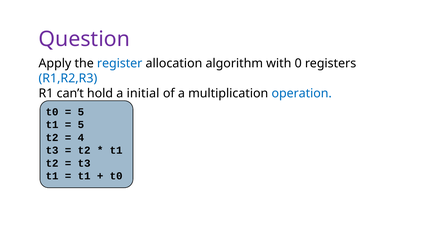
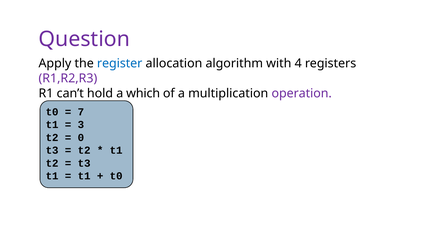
0: 0 -> 4 (298, 63)
R1,R2,R3 colour: blue -> purple (68, 78)
initial: initial -> which (143, 93)
operation colour: blue -> purple (302, 93)
5: 5 -> 7 (81, 112)
5: 5 -> 3 (81, 125)
4: 4 -> 0 (81, 138)
